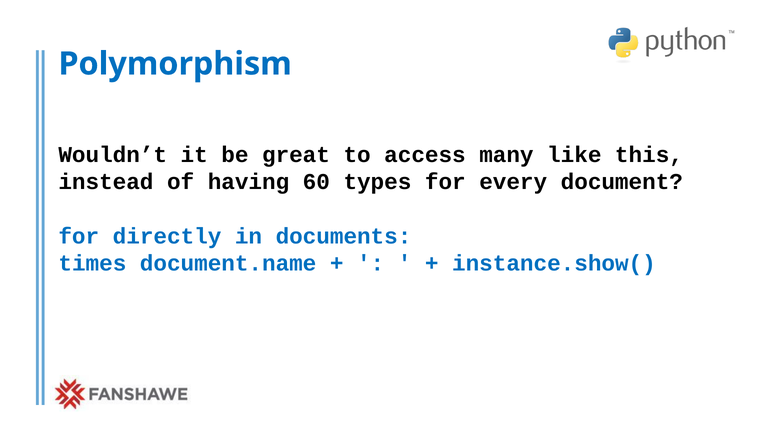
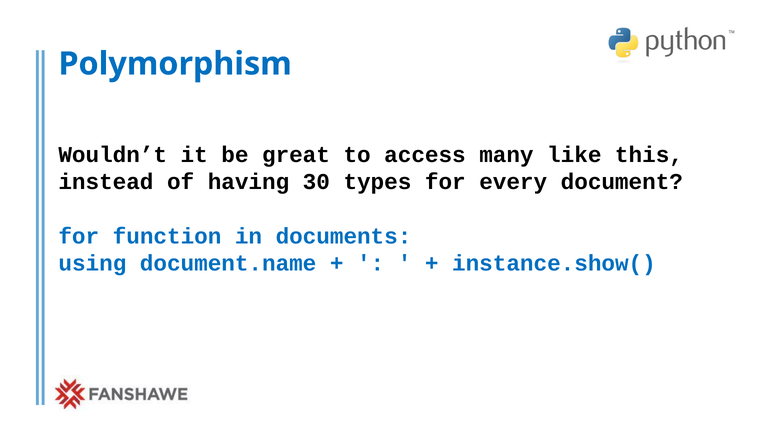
60: 60 -> 30 (316, 182)
directly: directly -> function (167, 236)
times: times -> using (92, 263)
